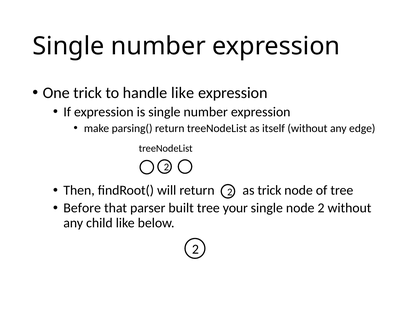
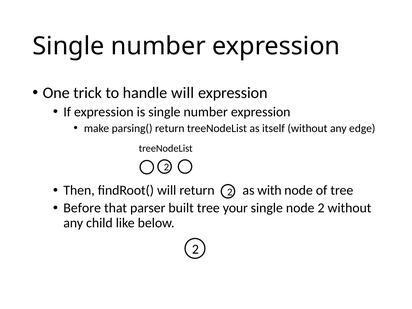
handle like: like -> will (183, 93)
as trick: trick -> with (269, 190)
